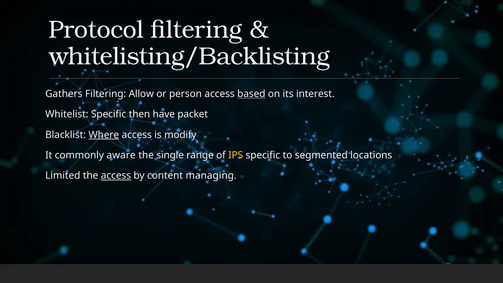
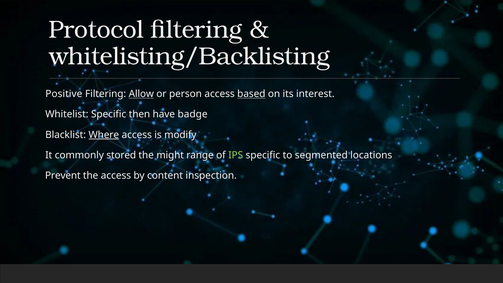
Gathers: Gathers -> Positive (64, 94)
Allow underline: none -> present (141, 94)
packet: packet -> badge (193, 114)
aware: aware -> stored (121, 155)
single: single -> might (170, 155)
IPS colour: yellow -> light green (236, 155)
Limited: Limited -> Prevent (63, 176)
access underline: present -> none (116, 176)
managing: managing -> inspection (211, 176)
